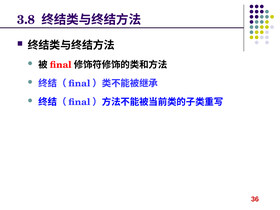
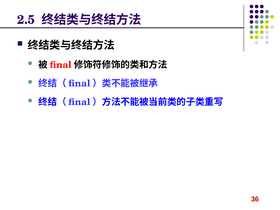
3.8: 3.8 -> 2.5 (26, 20)
